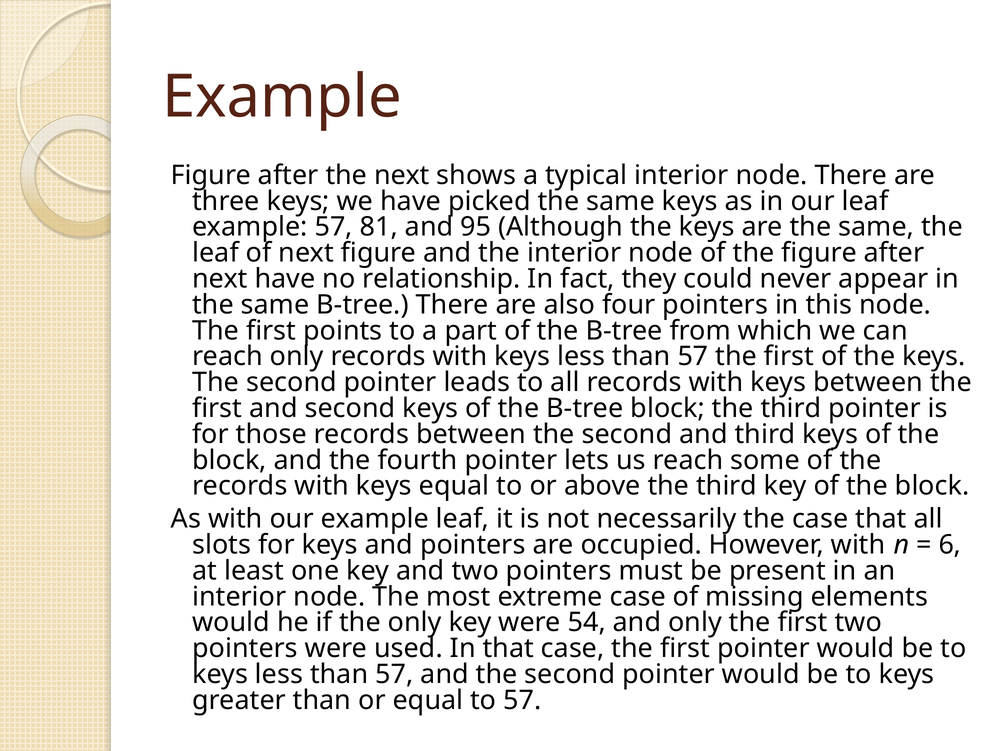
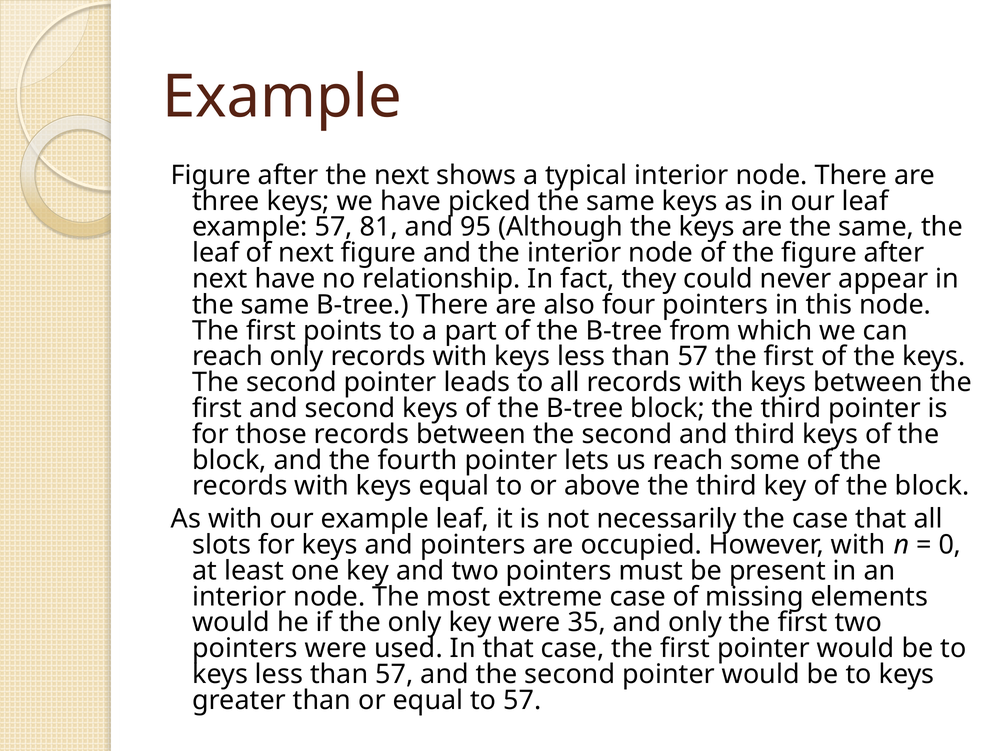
6: 6 -> 0 (950, 545)
54: 54 -> 35 (587, 622)
